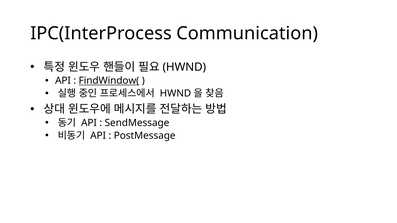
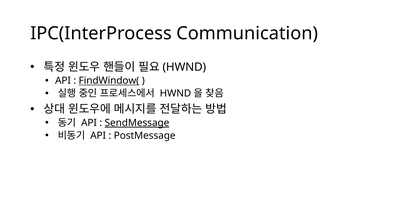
SendMessage underline: none -> present (137, 123)
